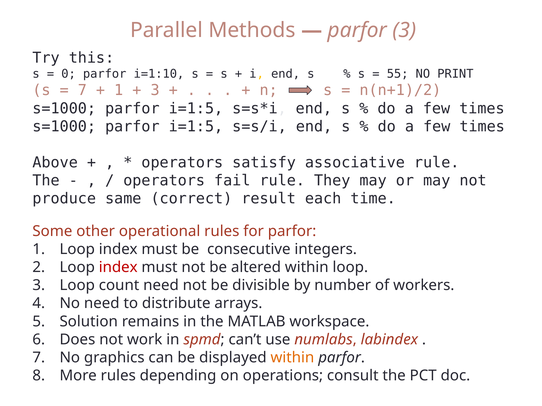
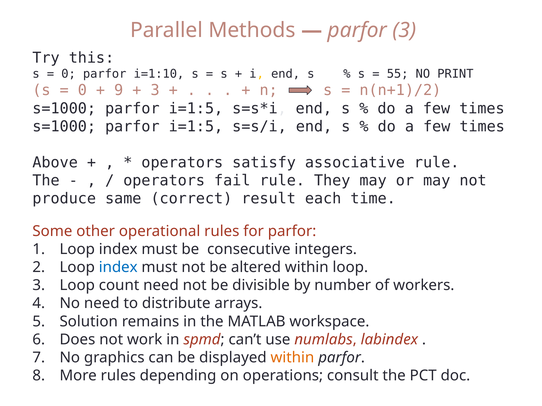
7: 7 -> 0 (82, 90)
1: 1 -> 9 (119, 90)
index colour: red -> blue (118, 268)
